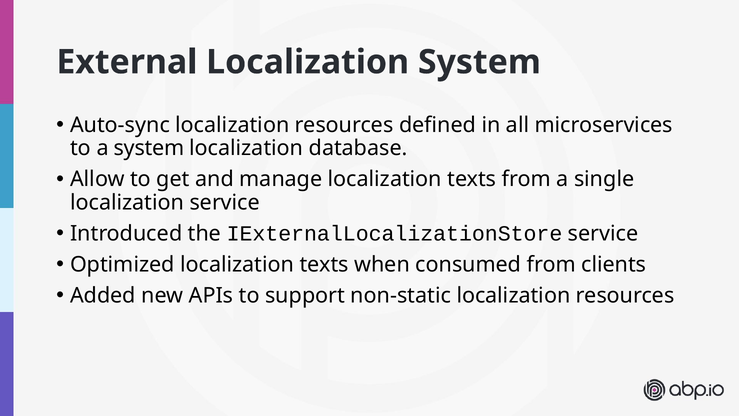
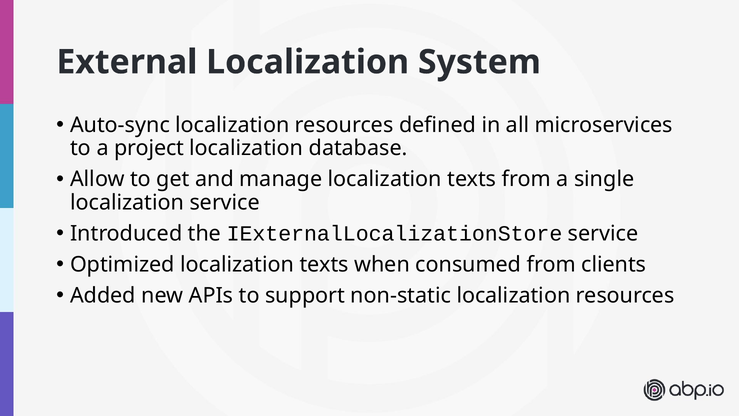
a system: system -> project (149, 148)
